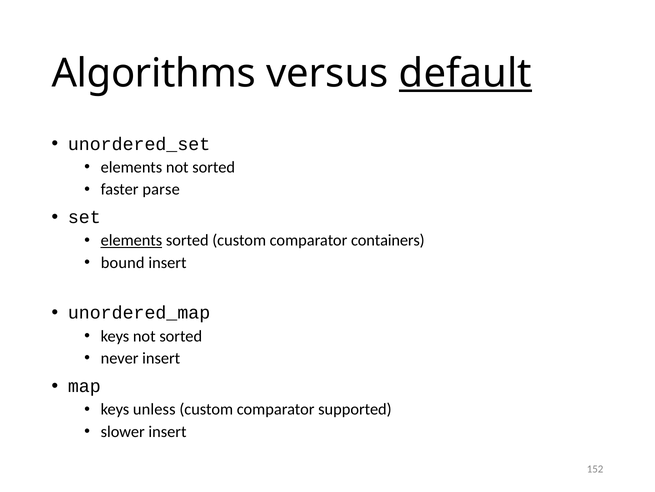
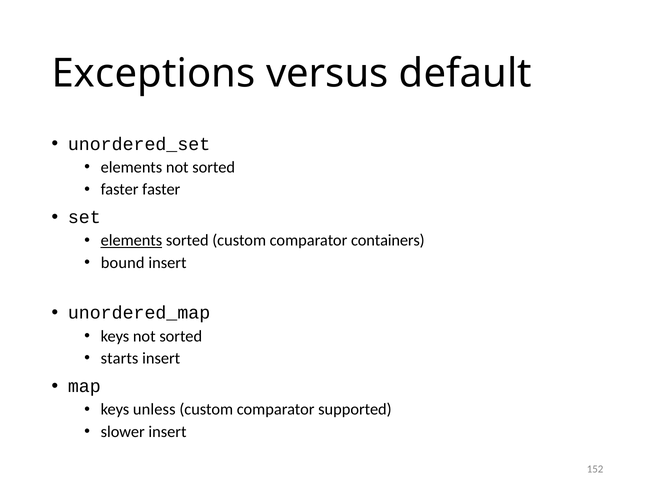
Algorithms: Algorithms -> Exceptions (154, 73)
default underline: present -> none (465, 73)
faster parse: parse -> faster (161, 189)
never: never -> starts (120, 358)
